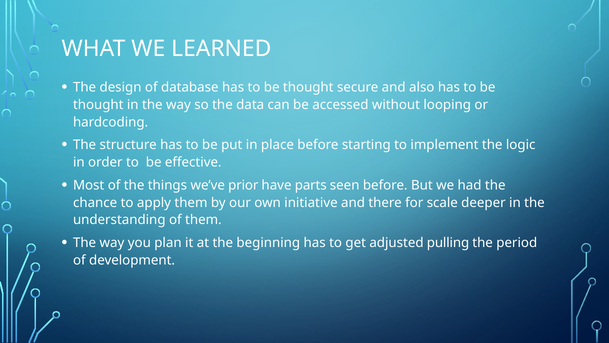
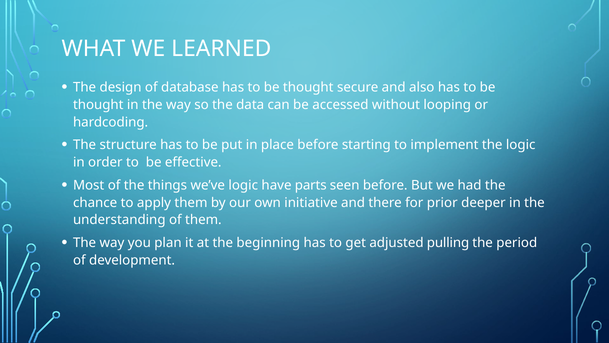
we’ve prior: prior -> logic (243, 185)
scale: scale -> prior (442, 202)
